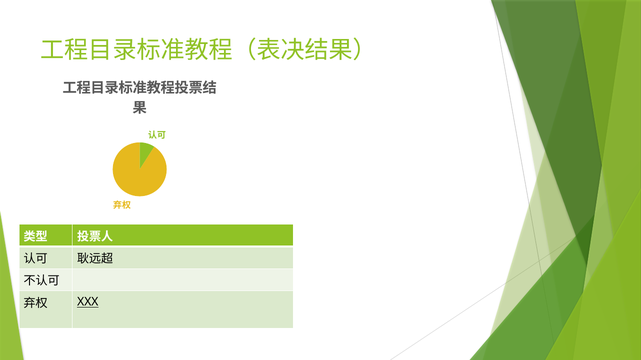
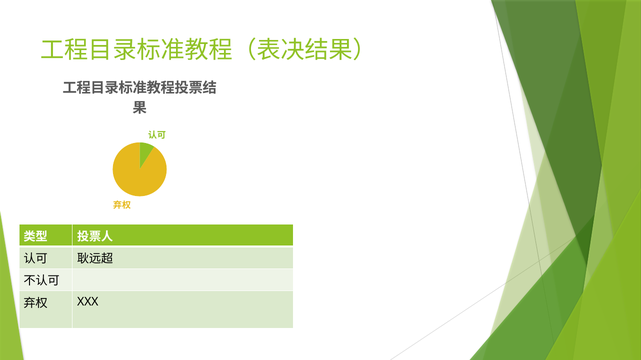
XXX underline: present -> none (88, 302)
